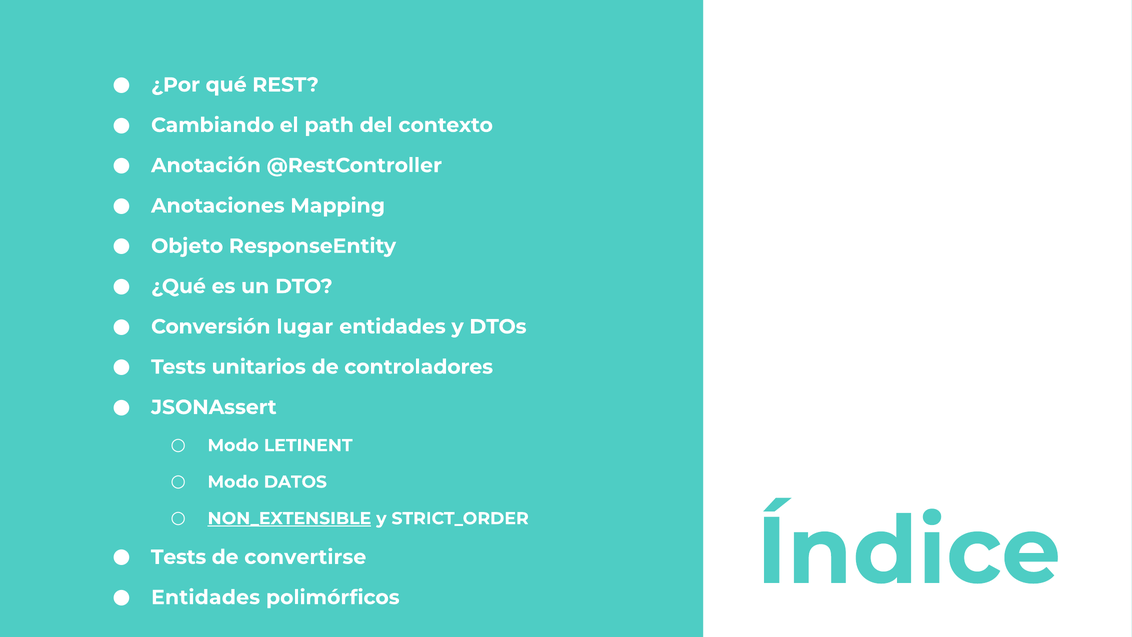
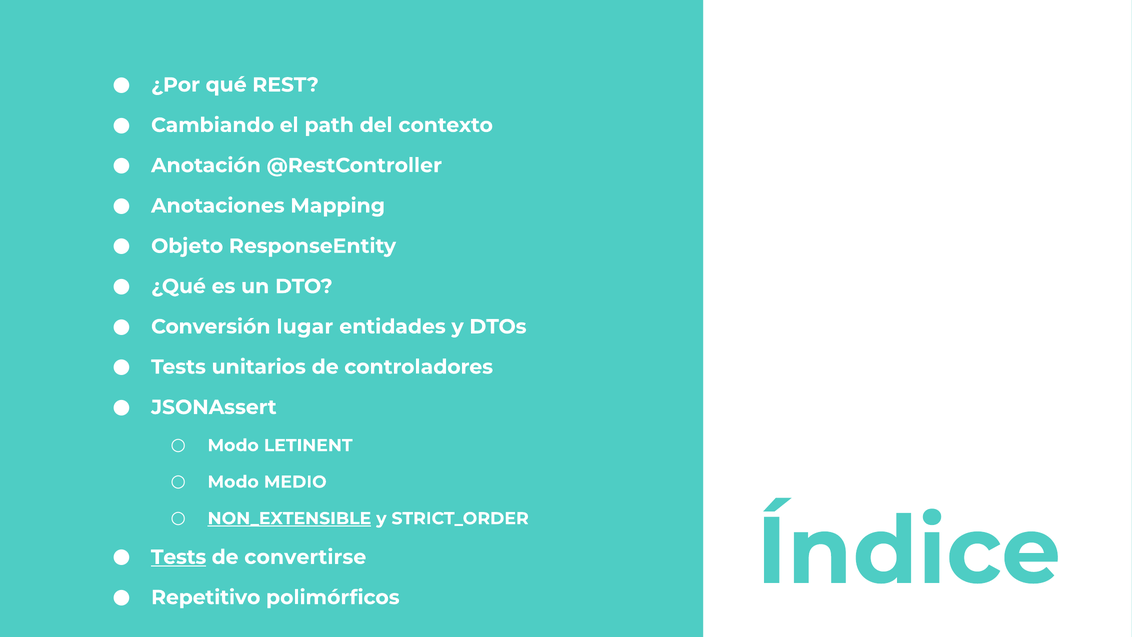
DATOS: DATOS -> MEDIO (295, 482)
Tests underline: none -> present (179, 557)
Entidades: Entidades -> Repetitivo (206, 597)
